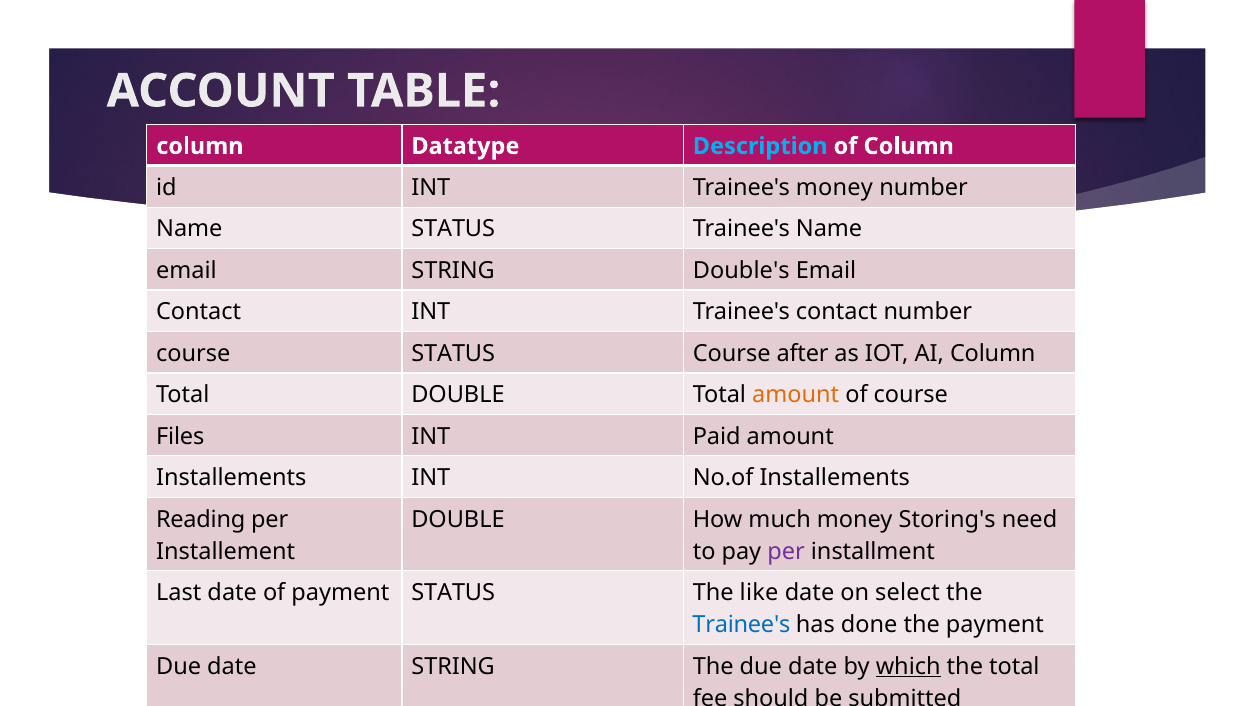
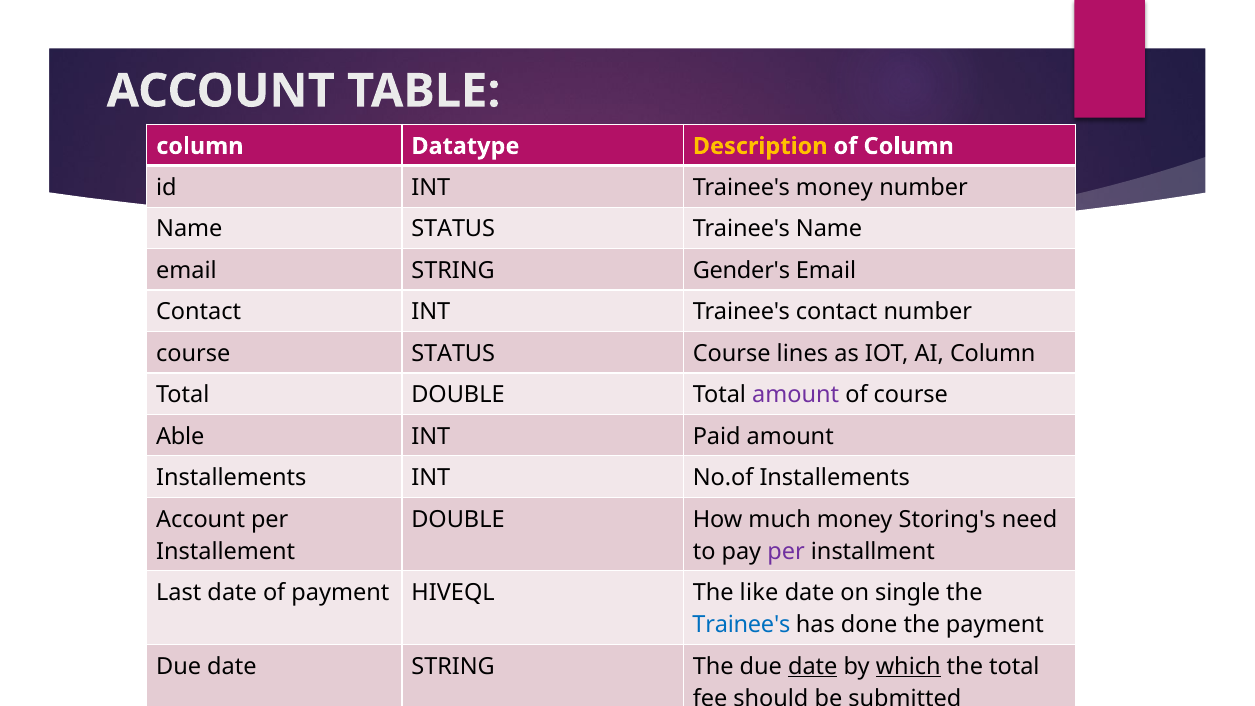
Description colour: light blue -> yellow (760, 146)
Double's: Double's -> Gender's (741, 271)
after: after -> lines (802, 354)
amount colour: orange -> purple (796, 395)
Files: Files -> Able (180, 436)
Reading: Reading -> Account (201, 519)
payment STATUS: STATUS -> HIVEQL (453, 593)
select: select -> single (908, 593)
date underline: none -> present (813, 666)
